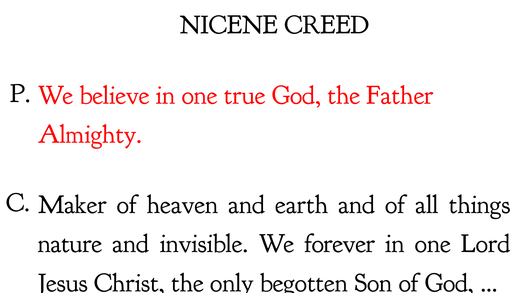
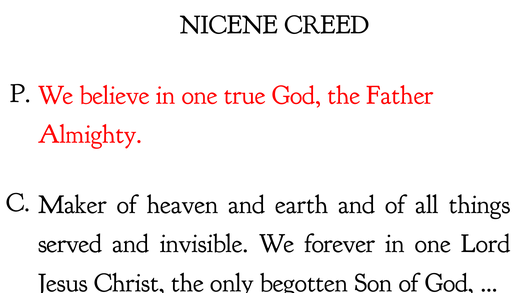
nature: nature -> served (70, 244)
